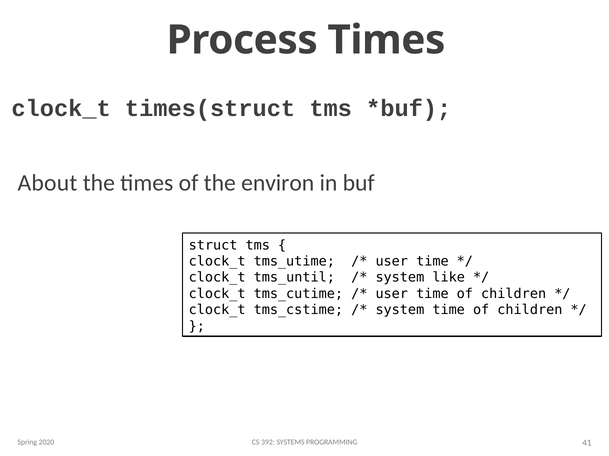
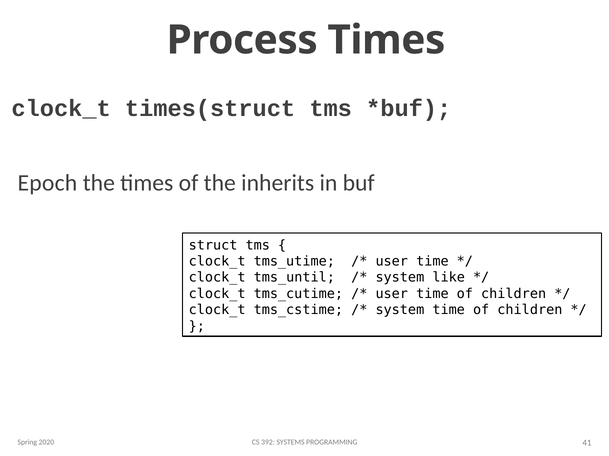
About: About -> Epoch (47, 183)
environ: environ -> inherits (278, 183)
